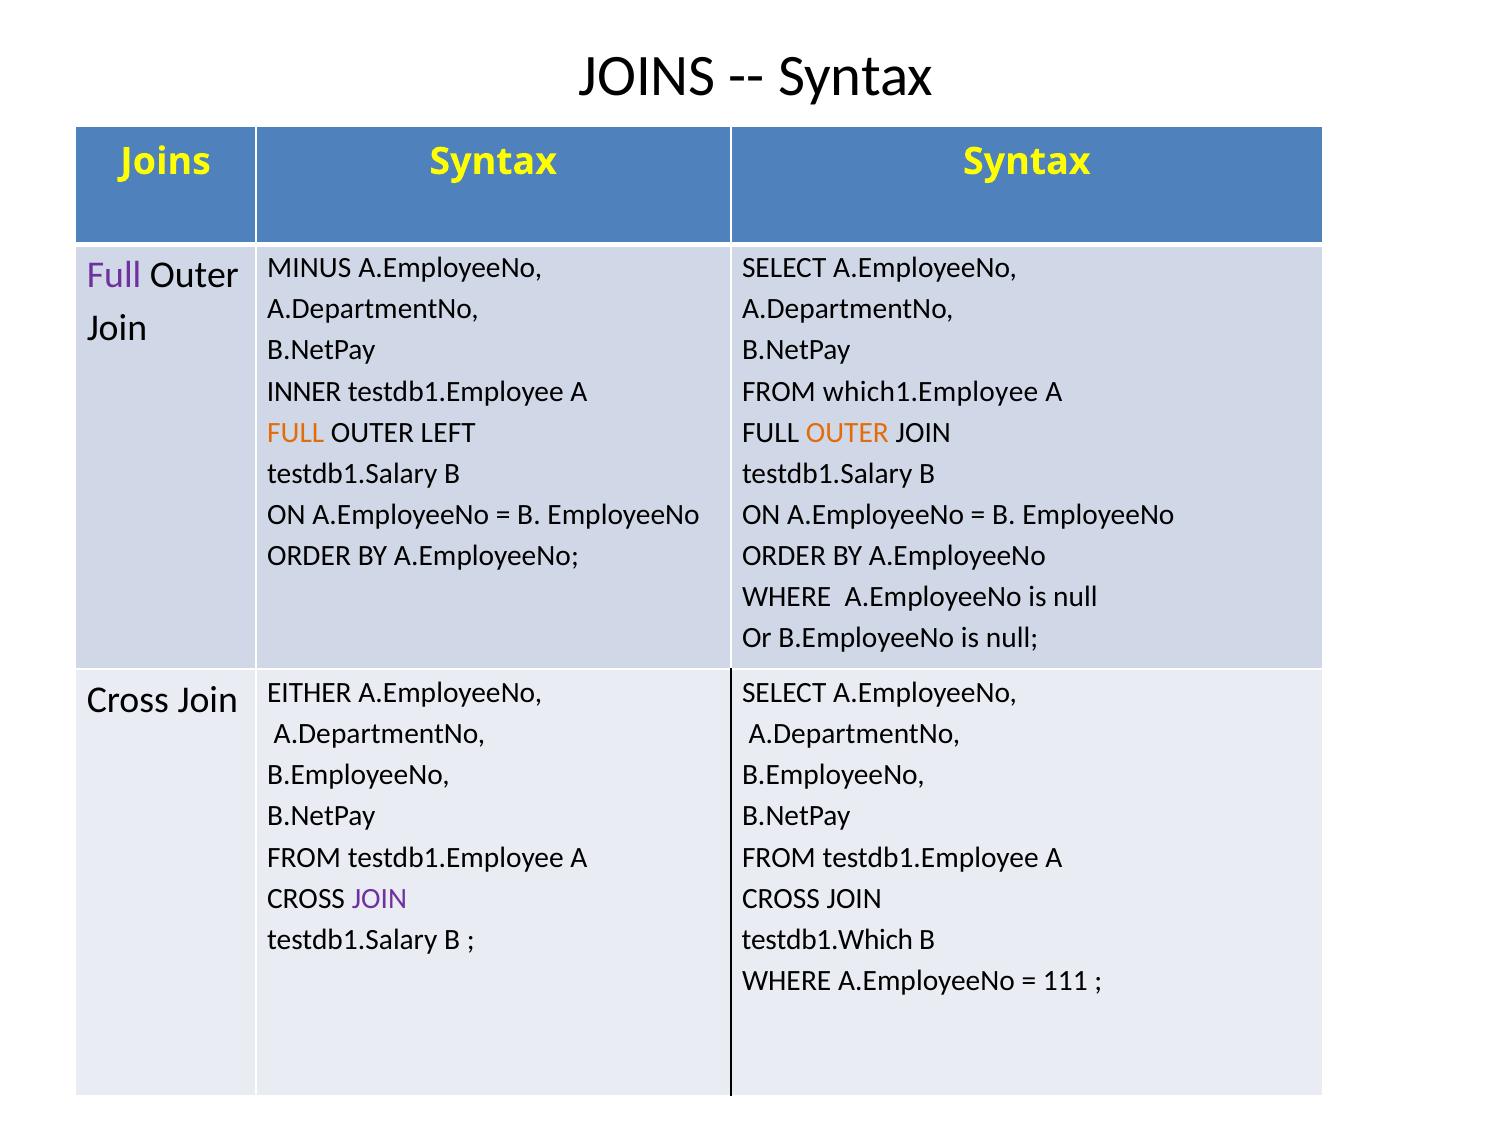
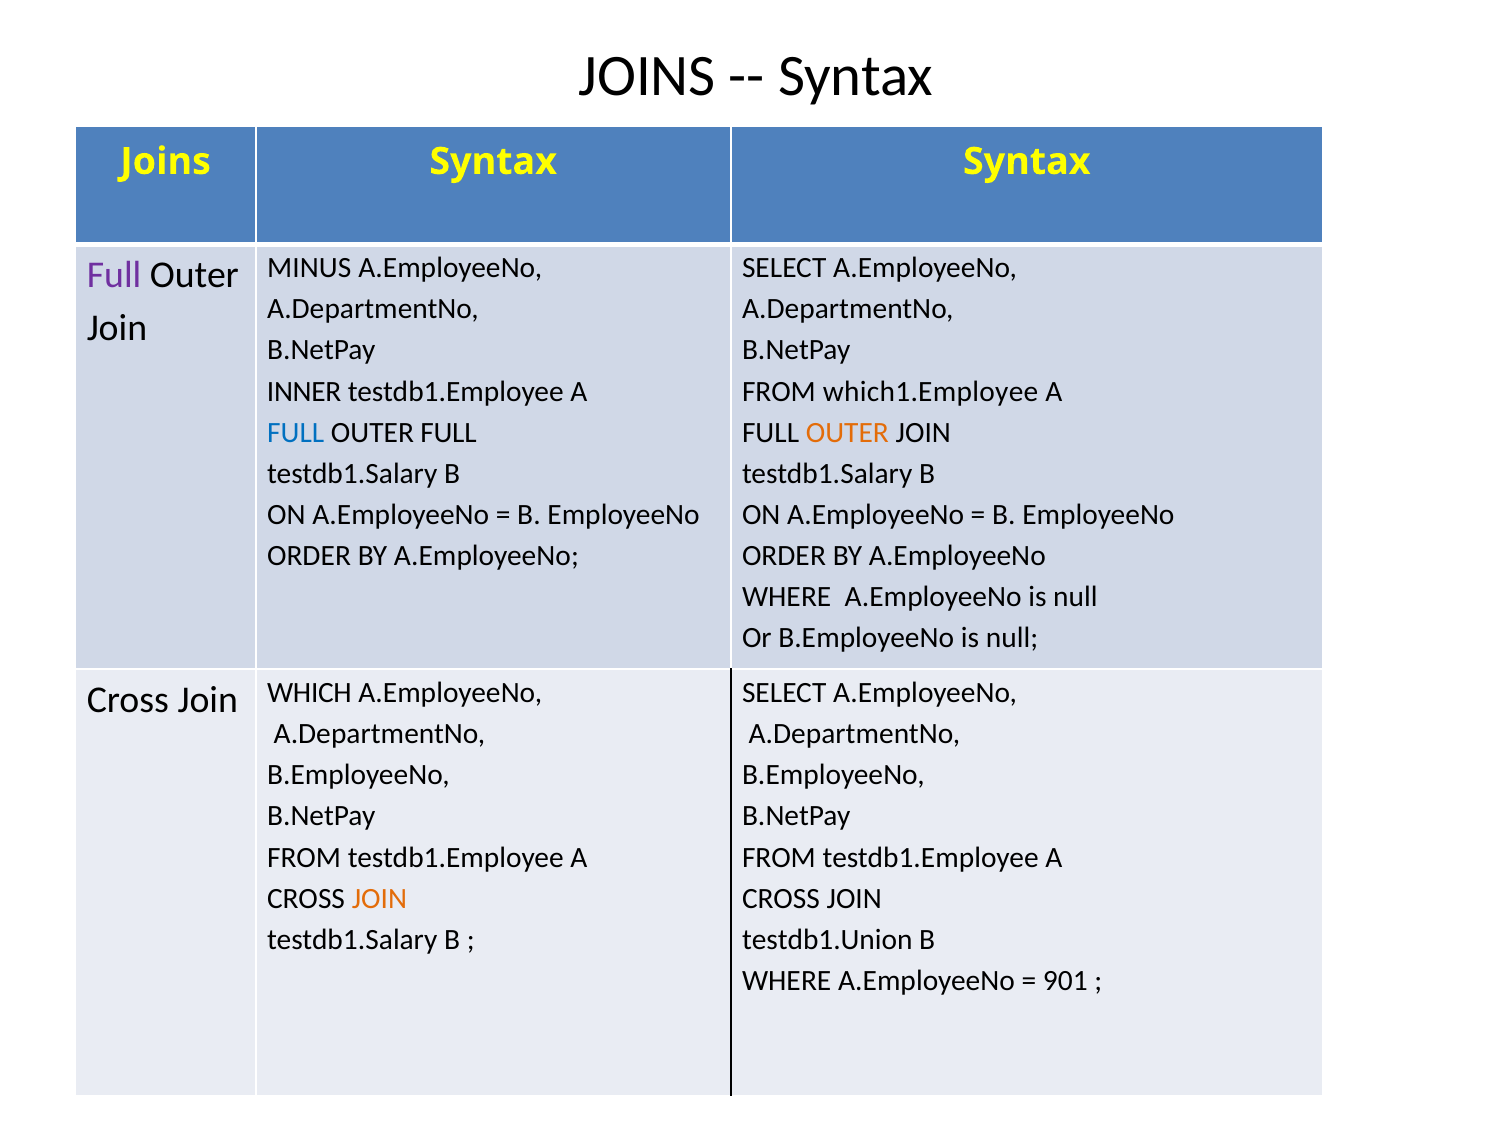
FULL colour: orange -> blue (296, 432)
OUTER LEFT: LEFT -> FULL (449, 432)
EITHER: EITHER -> WHICH (309, 693)
JOIN colour: purple -> orange (379, 898)
testdb1.Which: testdb1.Which -> testdb1.Union (827, 940)
111: 111 -> 901 (1065, 981)
